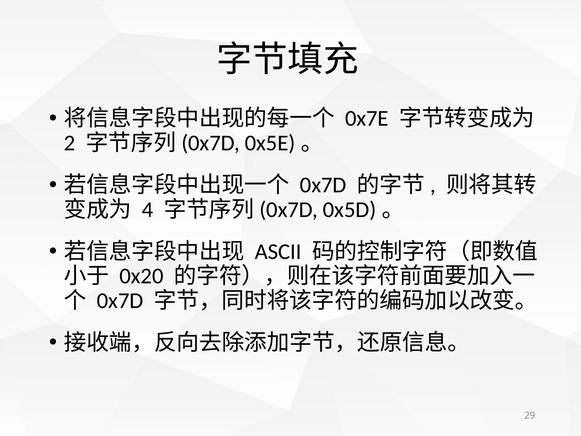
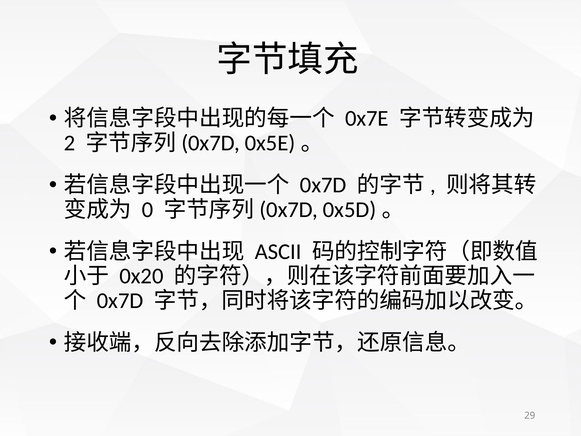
4: 4 -> 0 (148, 209)
